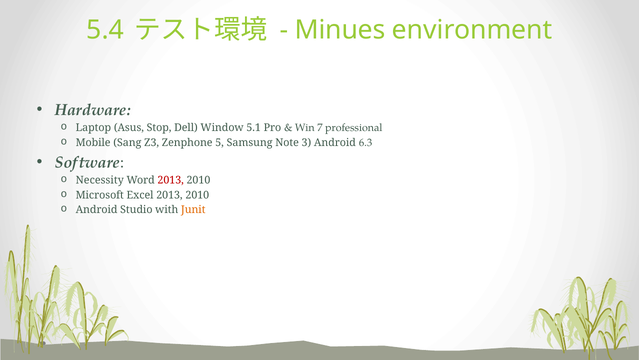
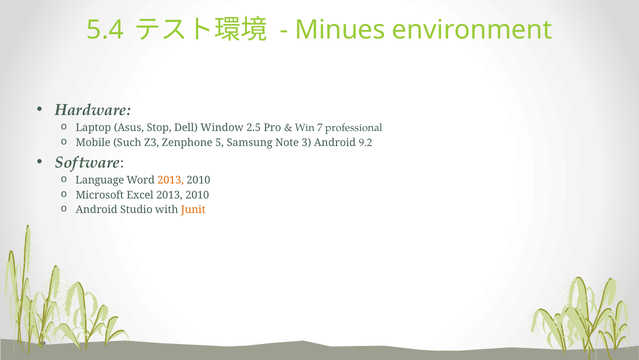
5.1: 5.1 -> 2.5 (254, 128)
Sang: Sang -> Such (127, 143)
6.3: 6.3 -> 9.2 (366, 143)
Necessity: Necessity -> Language (100, 180)
2013 colour: red -> orange (171, 180)
